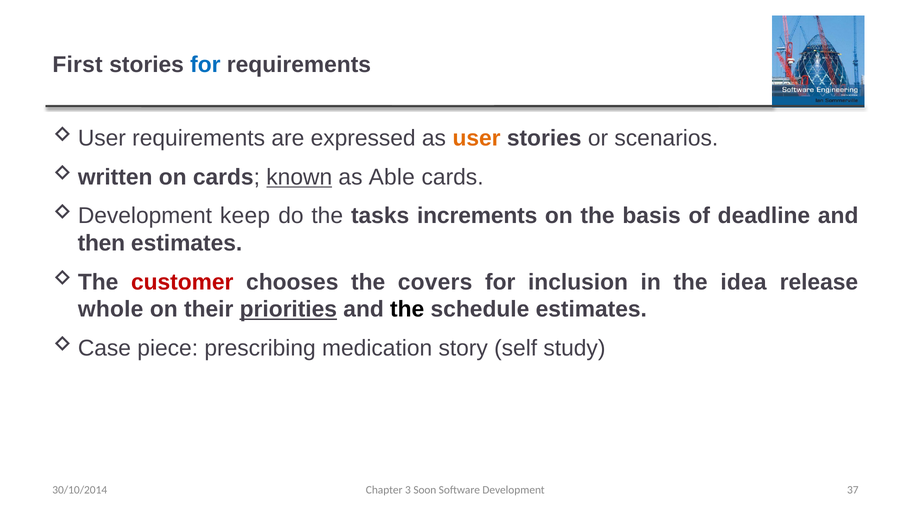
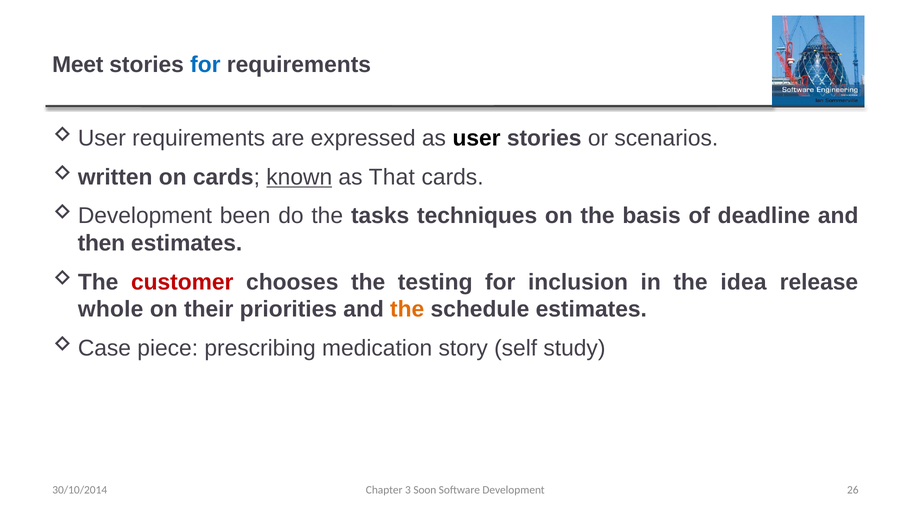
First: First -> Meet (78, 65)
user colour: orange -> black (477, 138)
Able: Able -> That (392, 177)
keep: keep -> been (245, 216)
increments: increments -> techniques (477, 216)
covers: covers -> testing (435, 282)
priorities underline: present -> none (288, 309)
the colour: black -> orange (407, 309)
37: 37 -> 26 (853, 489)
